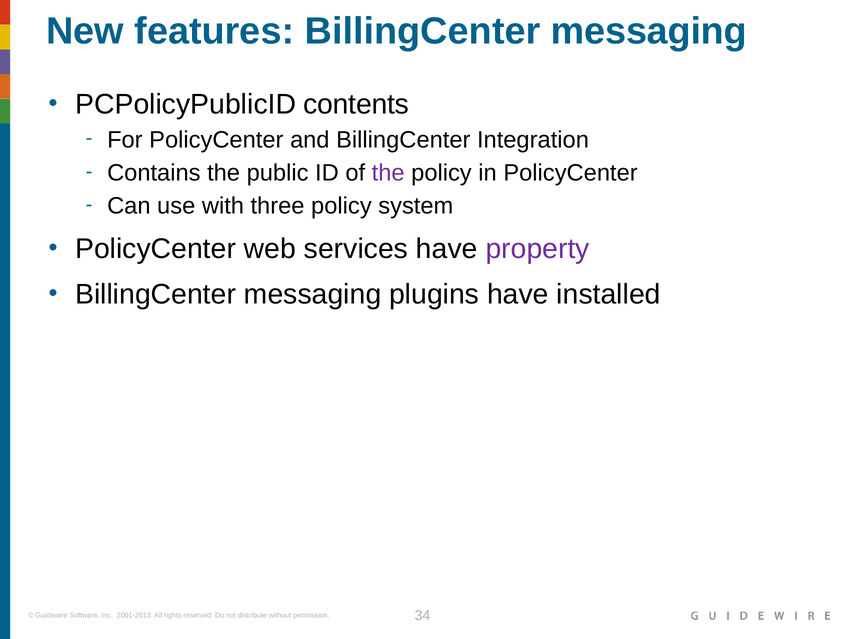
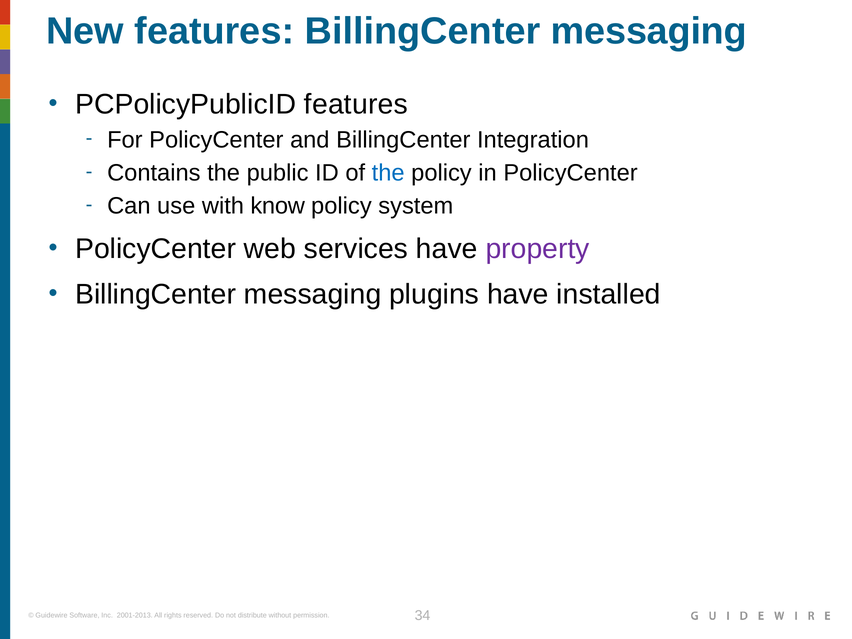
PCPolicyPublicID contents: contents -> features (356, 104)
the colour: purple -> blue (388, 173)
three: three -> know (278, 206)
